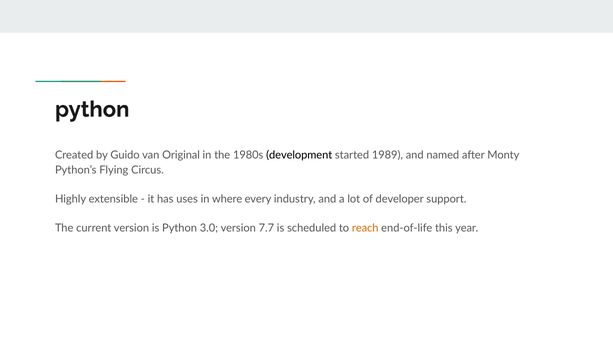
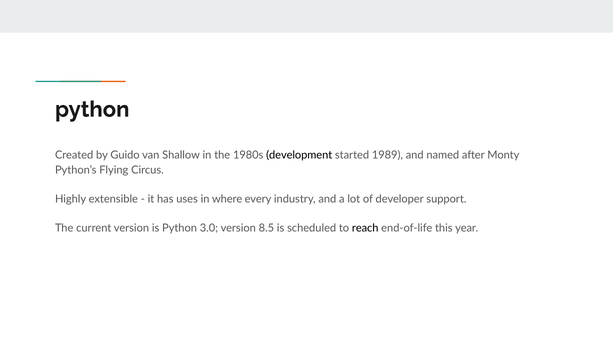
Original: Original -> Shallow (181, 155)
7.7: 7.7 -> 8.5 (266, 228)
reach colour: orange -> black (365, 228)
